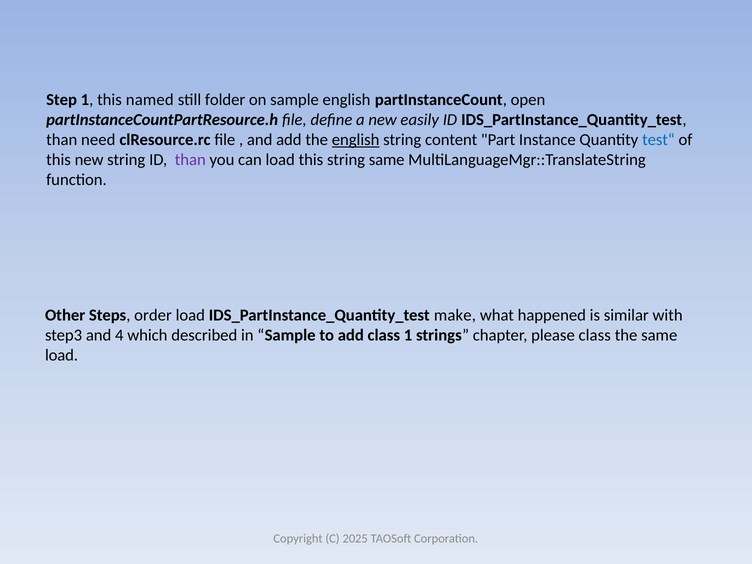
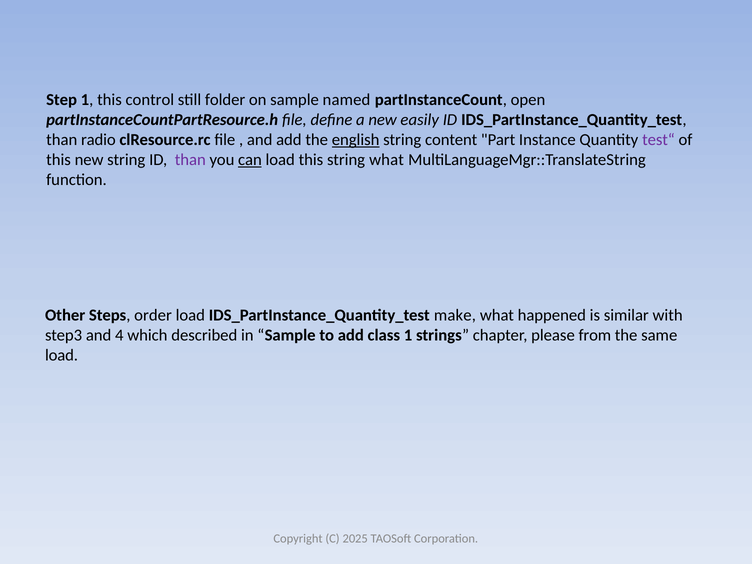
named: named -> control (150, 100)
sample english: english -> named (346, 100)
need: need -> radio (98, 140)
test“ colour: blue -> purple (658, 140)
can underline: none -> present (250, 160)
string same: same -> what (387, 160)
please class: class -> from (595, 335)
